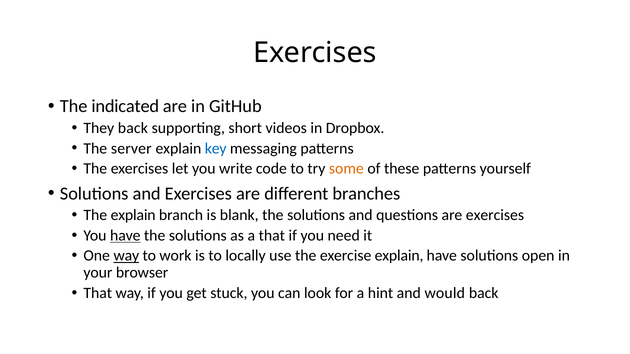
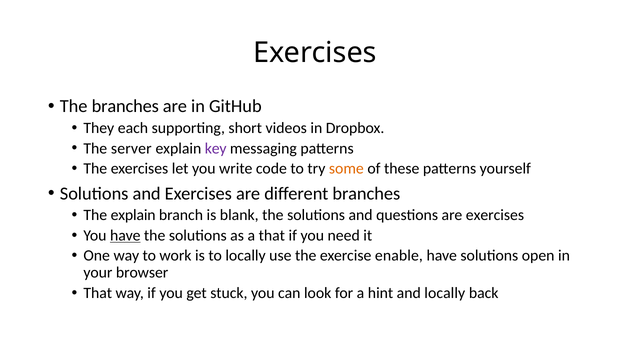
The indicated: indicated -> branches (125, 107)
They back: back -> each (133, 128)
key colour: blue -> purple (216, 149)
way underline: present -> none (126, 256)
exercise explain: explain -> enable (399, 256)
and would: would -> locally (445, 293)
